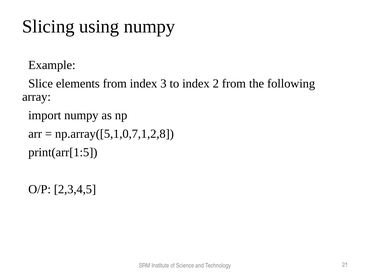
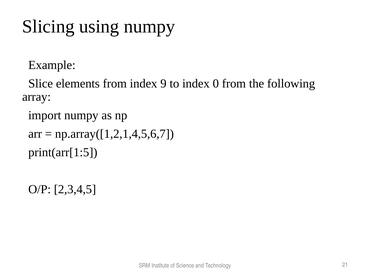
3: 3 -> 9 (163, 83)
2: 2 -> 0 (216, 83)
np.array([5,1,0,7,1,2,8: np.array([5,1,0,7,1,2,8 -> np.array([1,2,1,4,5,6,7 (114, 134)
